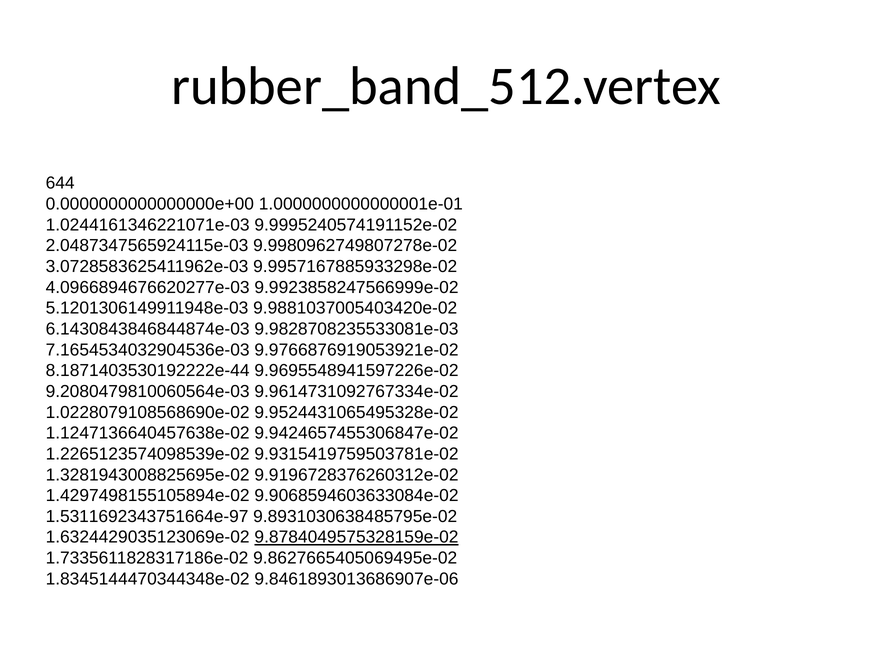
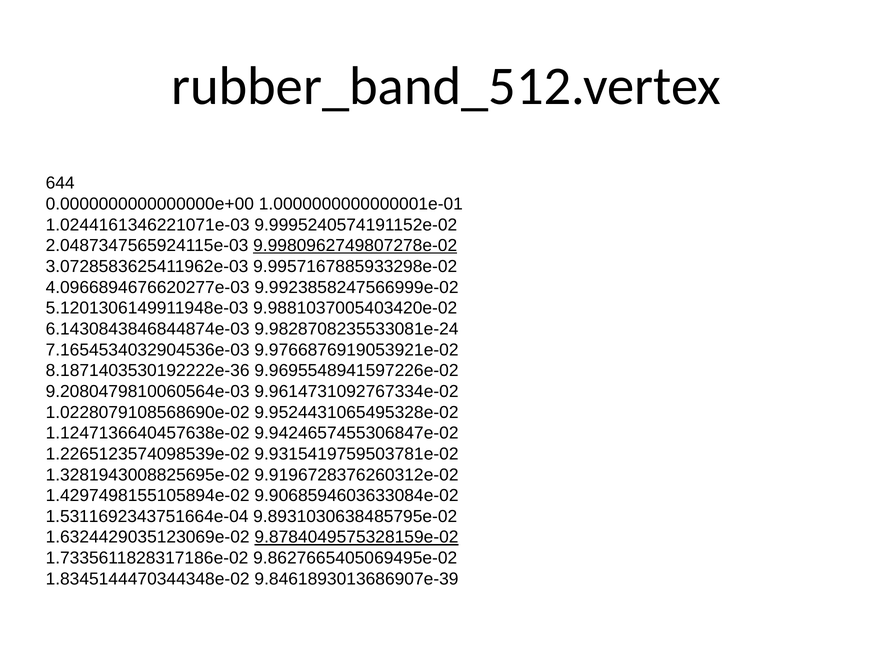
9.9980962749807278e-02 underline: none -> present (355, 246)
9.9828708235533081e-03: 9.9828708235533081e-03 -> 9.9828708235533081e-24 (356, 329)
8.1871403530192222e-44: 8.1871403530192222e-44 -> 8.1871403530192222e-36 (148, 371)
1.5311692343751664e-97: 1.5311692343751664e-97 -> 1.5311692343751664e-04 (147, 517)
9.8461893013686907e-06: 9.8461893013686907e-06 -> 9.8461893013686907e-39 (356, 580)
